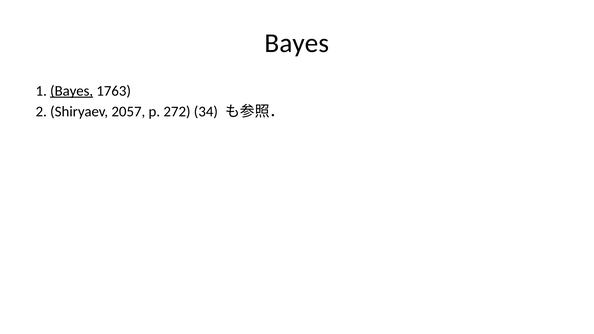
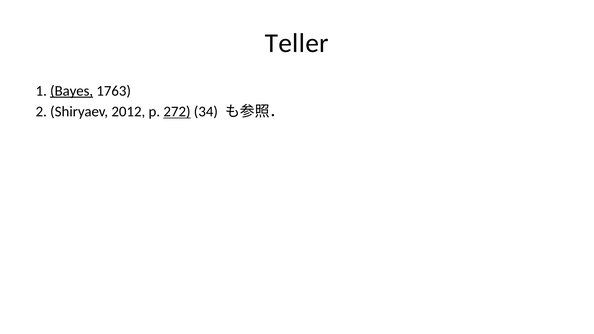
Bayes: Bayes -> Teller (297, 43)
2057: 2057 -> 2012 (128, 112)
272 underline: none -> present (177, 112)
